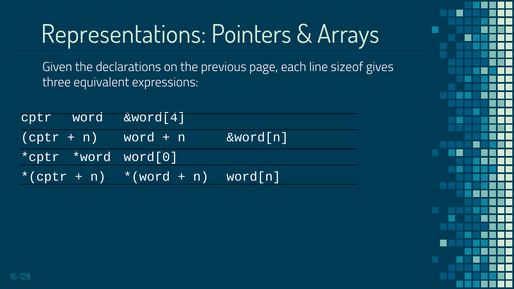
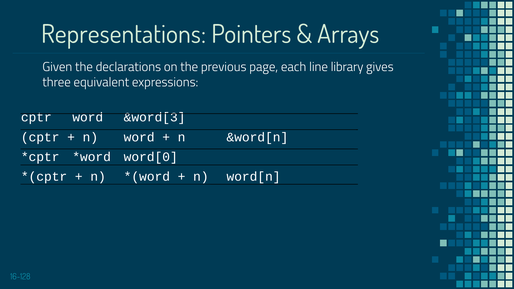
sizeof: sizeof -> library (347, 67)
&word[4: &word[4 -> &word[3 (155, 117)
